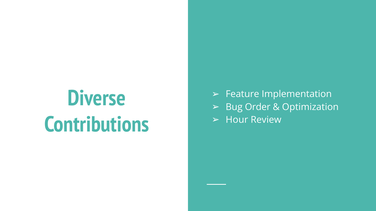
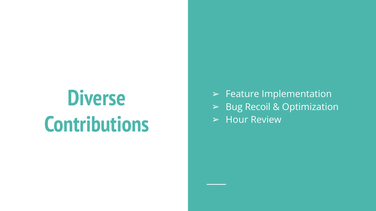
Order: Order -> Recoil (258, 107)
